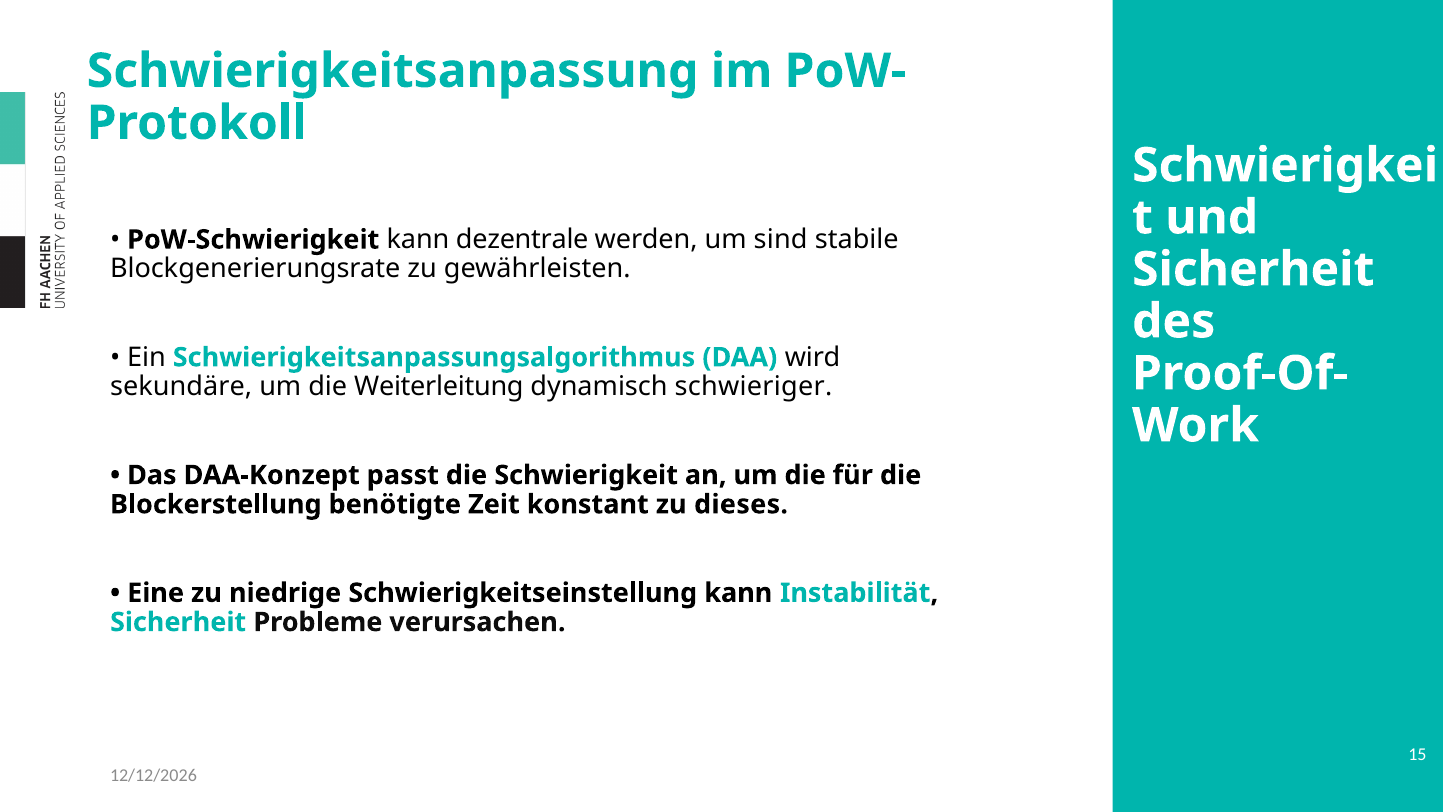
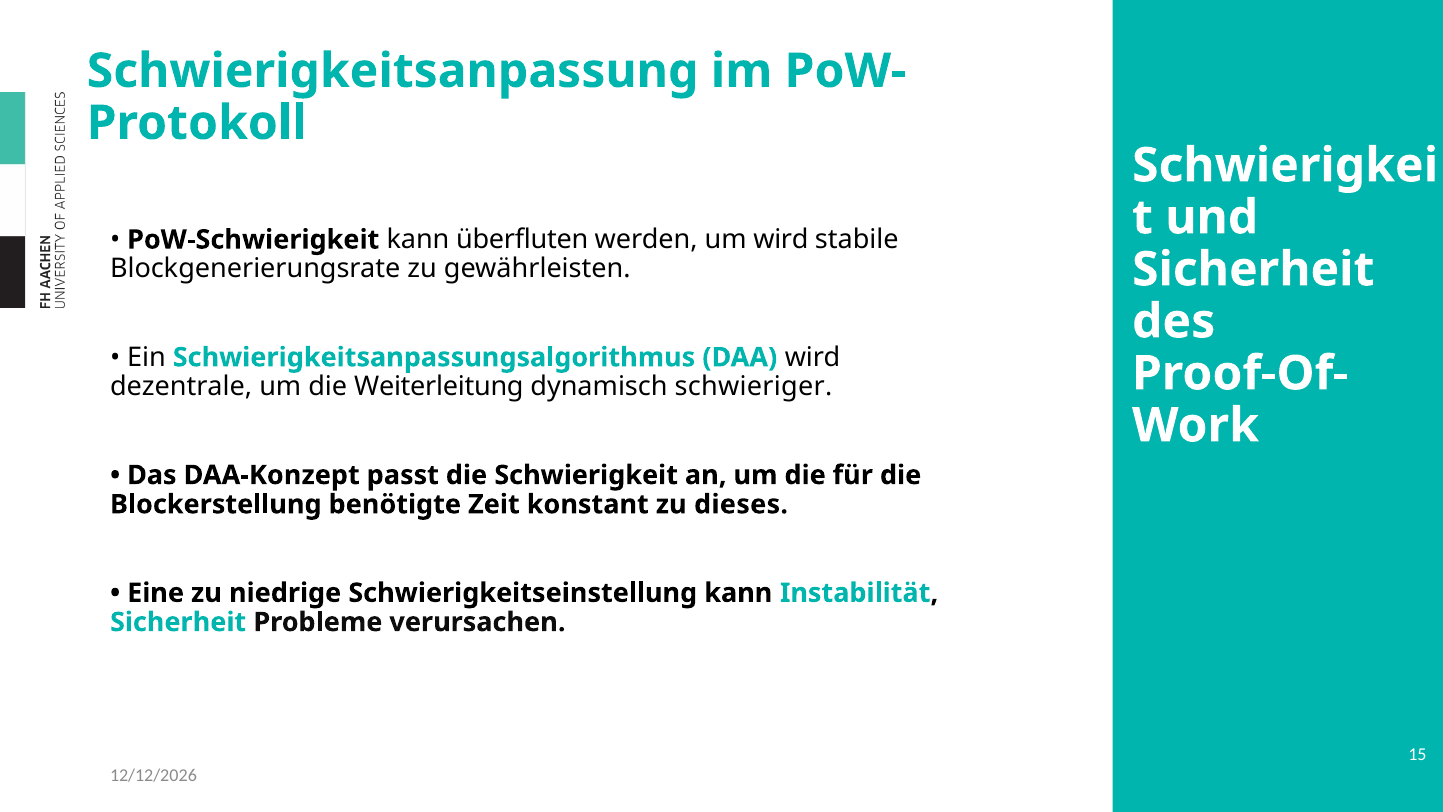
dezentrale: dezentrale -> überfluten (522, 240)
um sind: sind -> wird (781, 240)
sekundäre: sekundäre -> dezentrale (181, 387)
